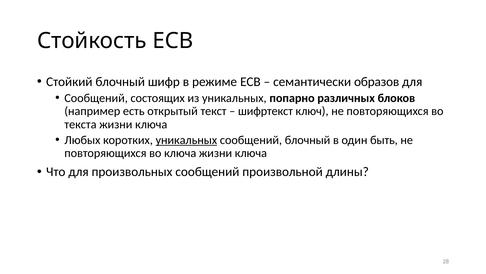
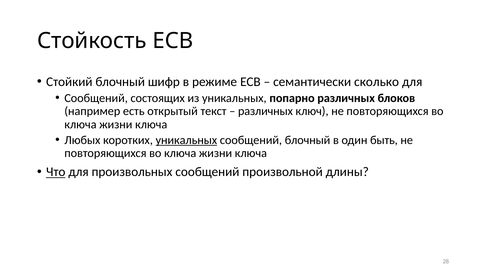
образов: образов -> сколько (377, 82)
шифртекст: шифртекст -> различных (265, 111)
текста: текста -> ключа (80, 124)
Что underline: none -> present (56, 172)
